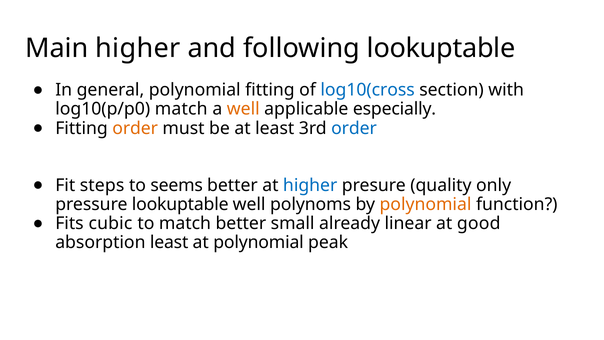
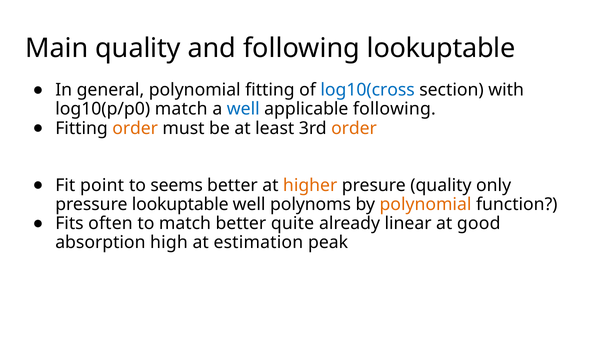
Main higher: higher -> quality (138, 48)
well colour: orange -> blue (243, 109)
applicable especially: especially -> following (394, 109)
order colour: blue -> orange (354, 128)
steps: steps -> point (102, 185)
higher colour: blue -> orange (310, 185)
cubic: cubic -> often (110, 223)
small: small -> quite (293, 223)
absorption least: least -> high (169, 242)
at polynomial: polynomial -> estimation (258, 242)
